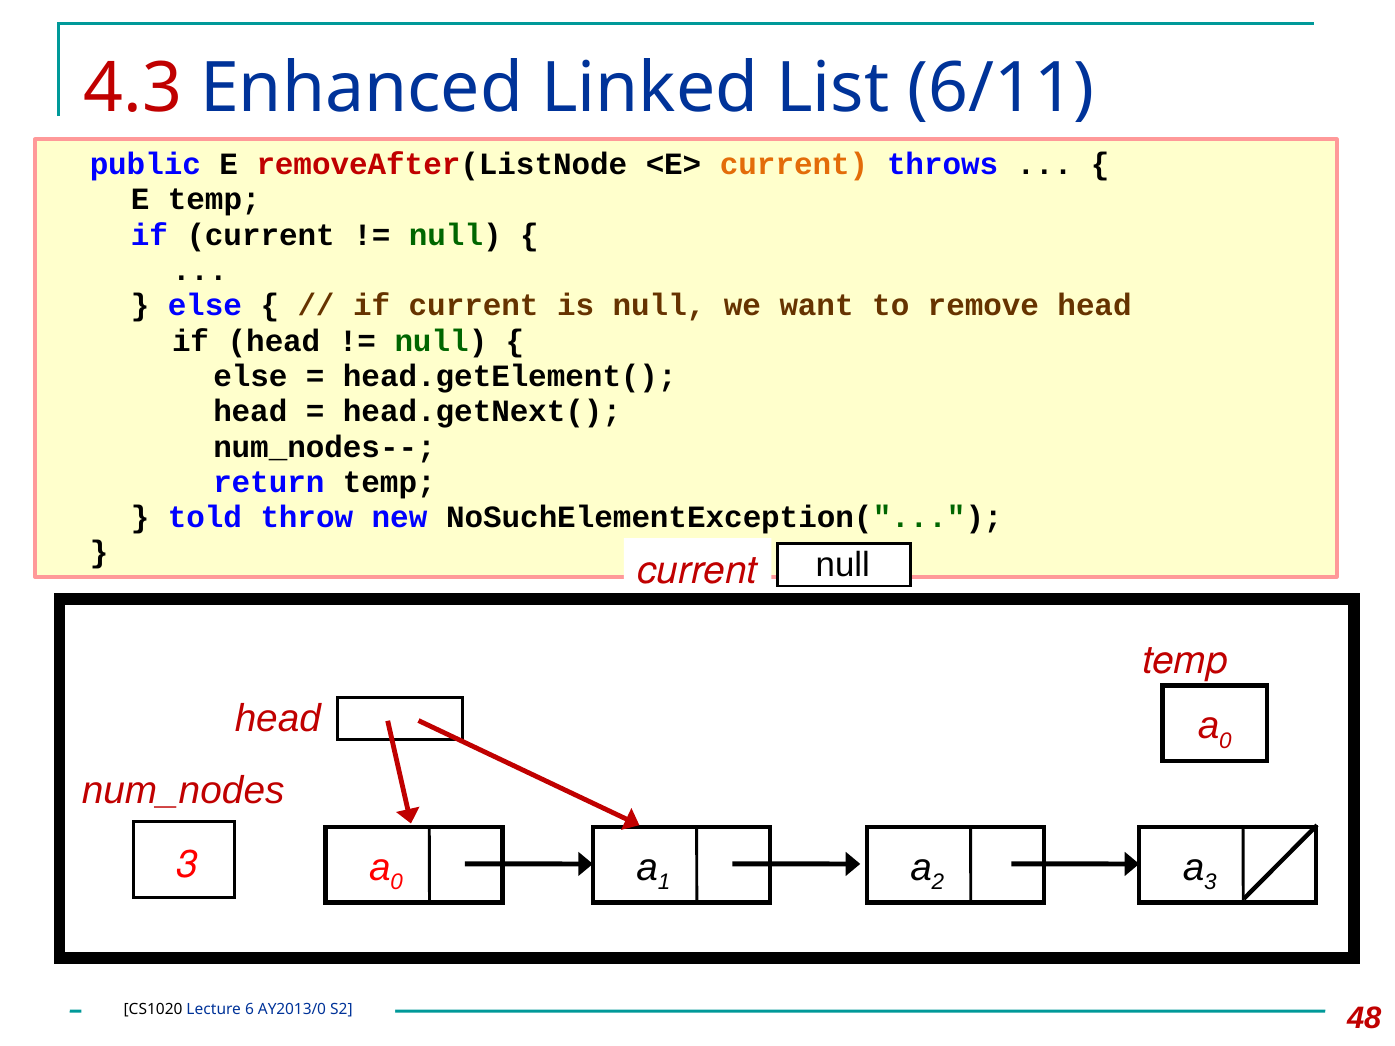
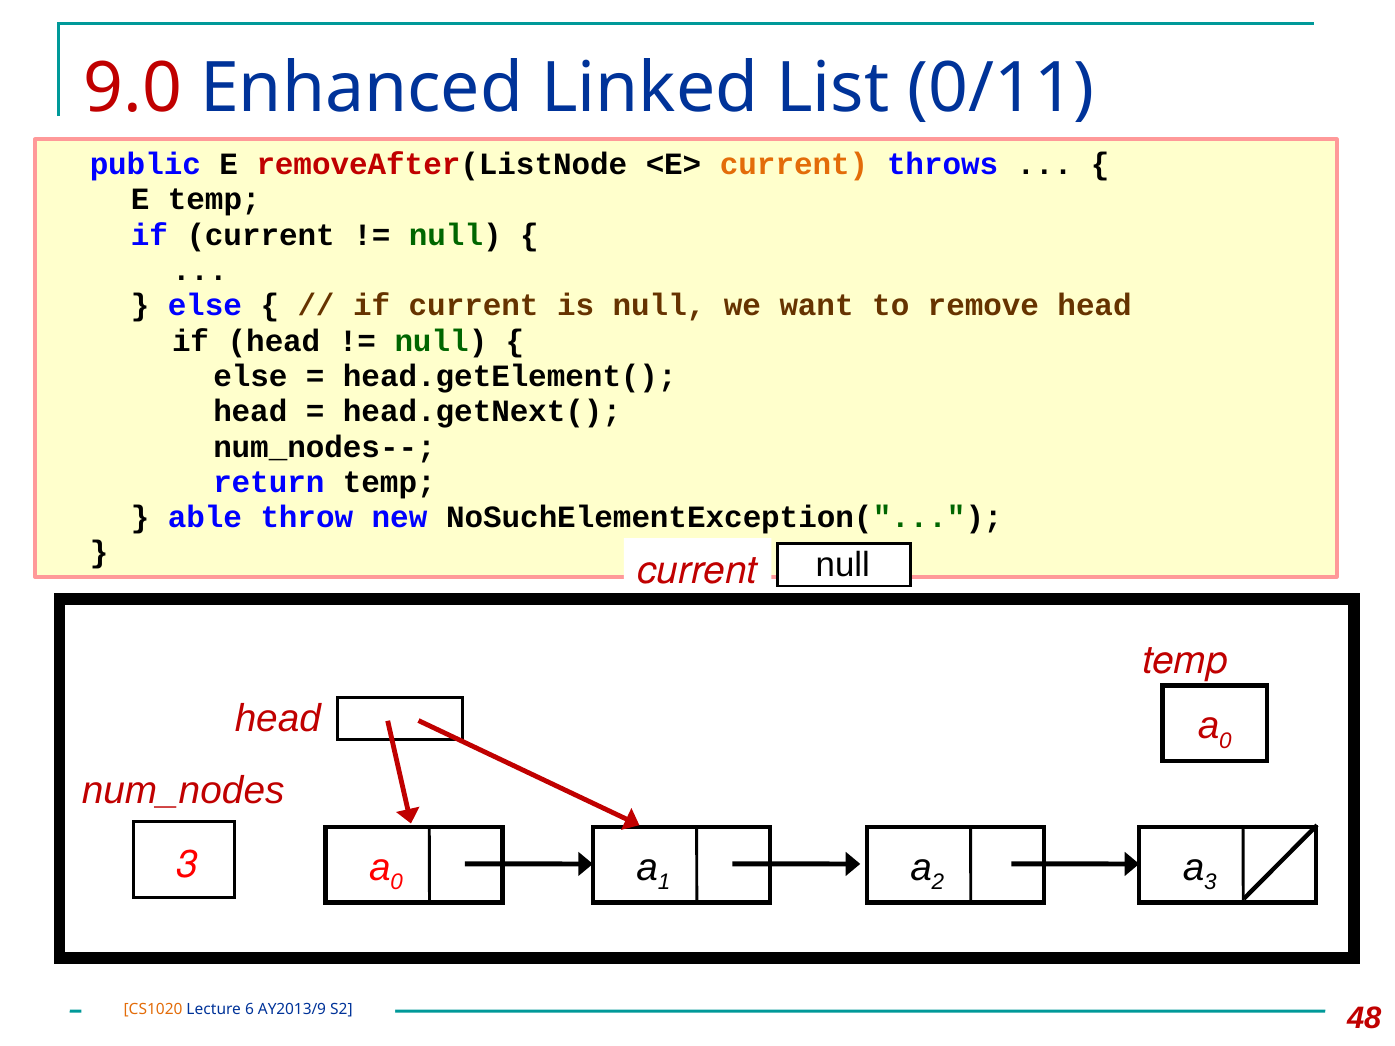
4.3: 4.3 -> 9.0 (133, 89)
6/11: 6/11 -> 0/11 (1001, 89)
told: told -> able (205, 518)
CS1020 colour: black -> orange (153, 1010)
AY2013/0: AY2013/0 -> AY2013/9 (292, 1010)
